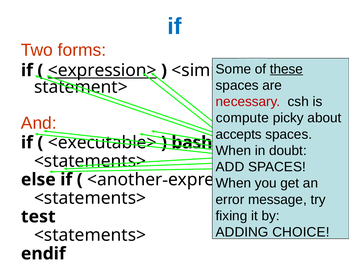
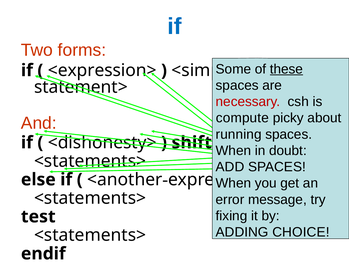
<expression> underline: present -> none (102, 70)
accepts: accepts -> running (239, 134)
<executable>: <executable> -> <dishonesty> (102, 142)
bash: bash -> shift (192, 142)
